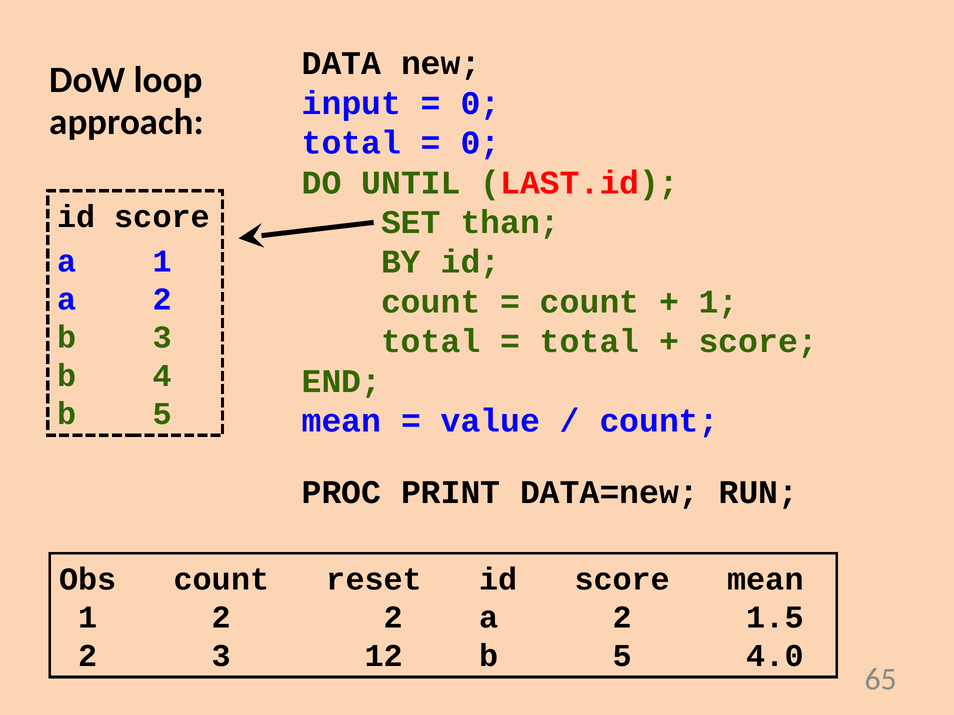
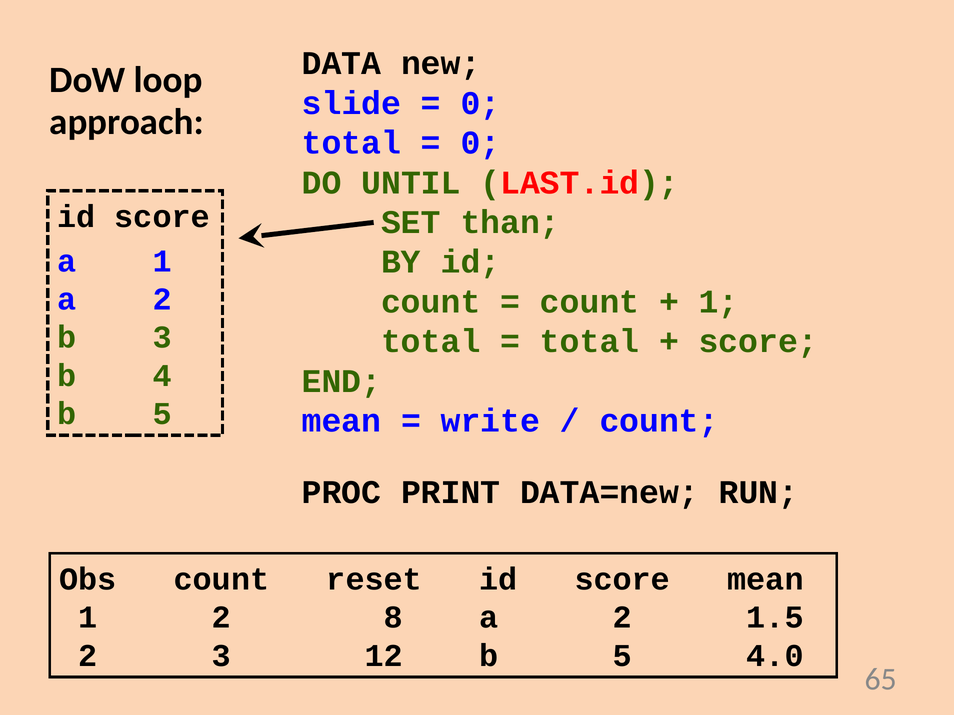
input: input -> slide (352, 103)
value: value -> write (490, 421)
2 2: 2 -> 8 (393, 618)
